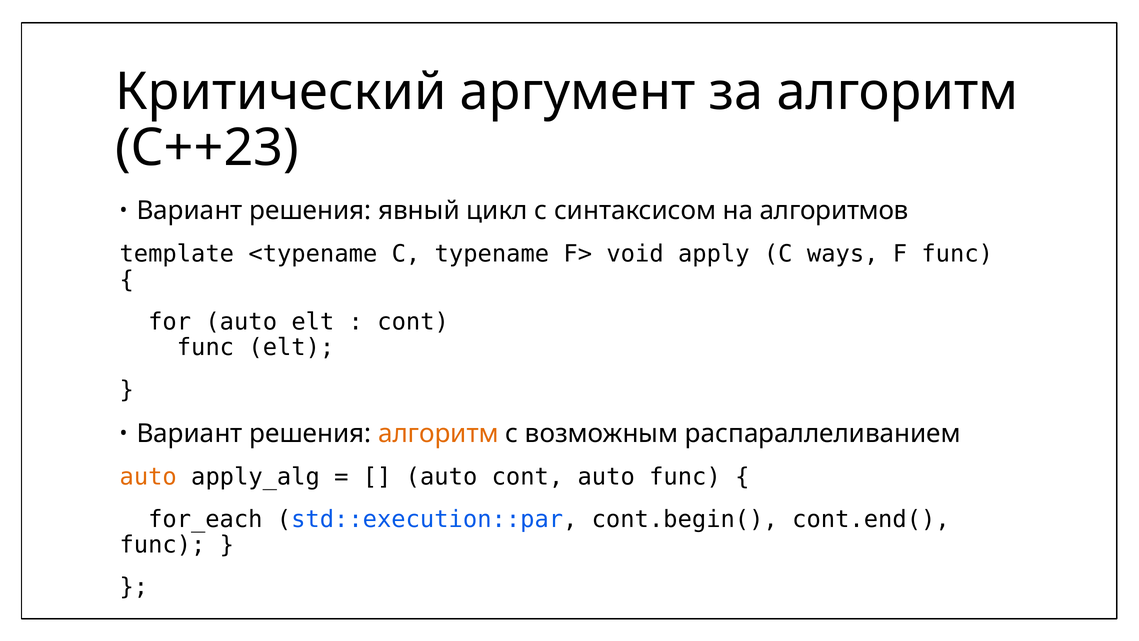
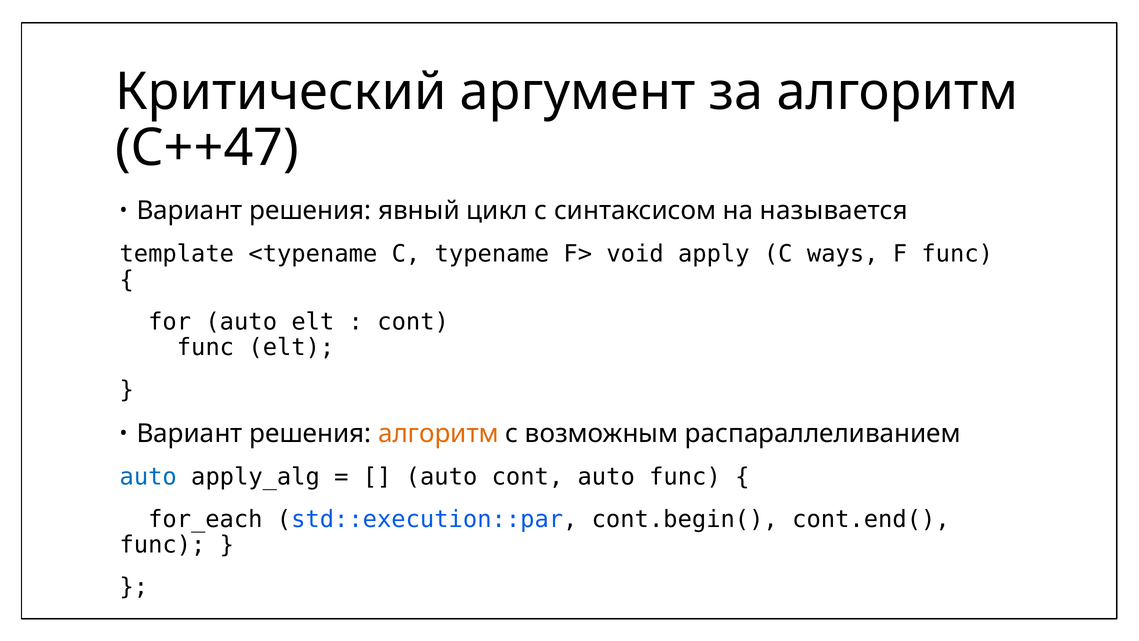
C++23: C++23 -> C++47 (207, 148)
алгоритмов: алгоритмов -> называется (834, 210)
auto colour: orange -> blue (148, 477)
